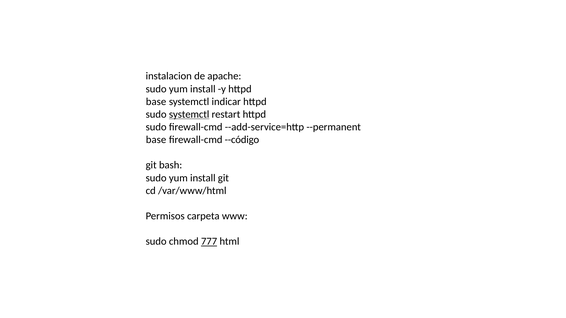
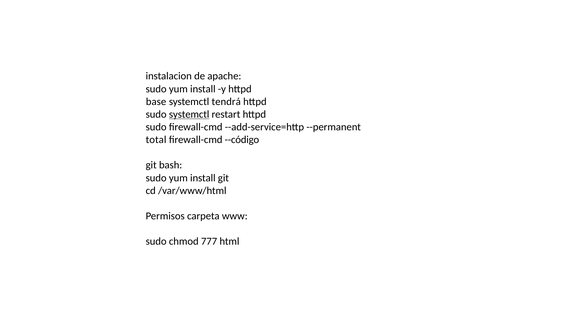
indicar: indicar -> tendrá (226, 102)
base: base -> total (156, 140)
777 underline: present -> none (209, 242)
